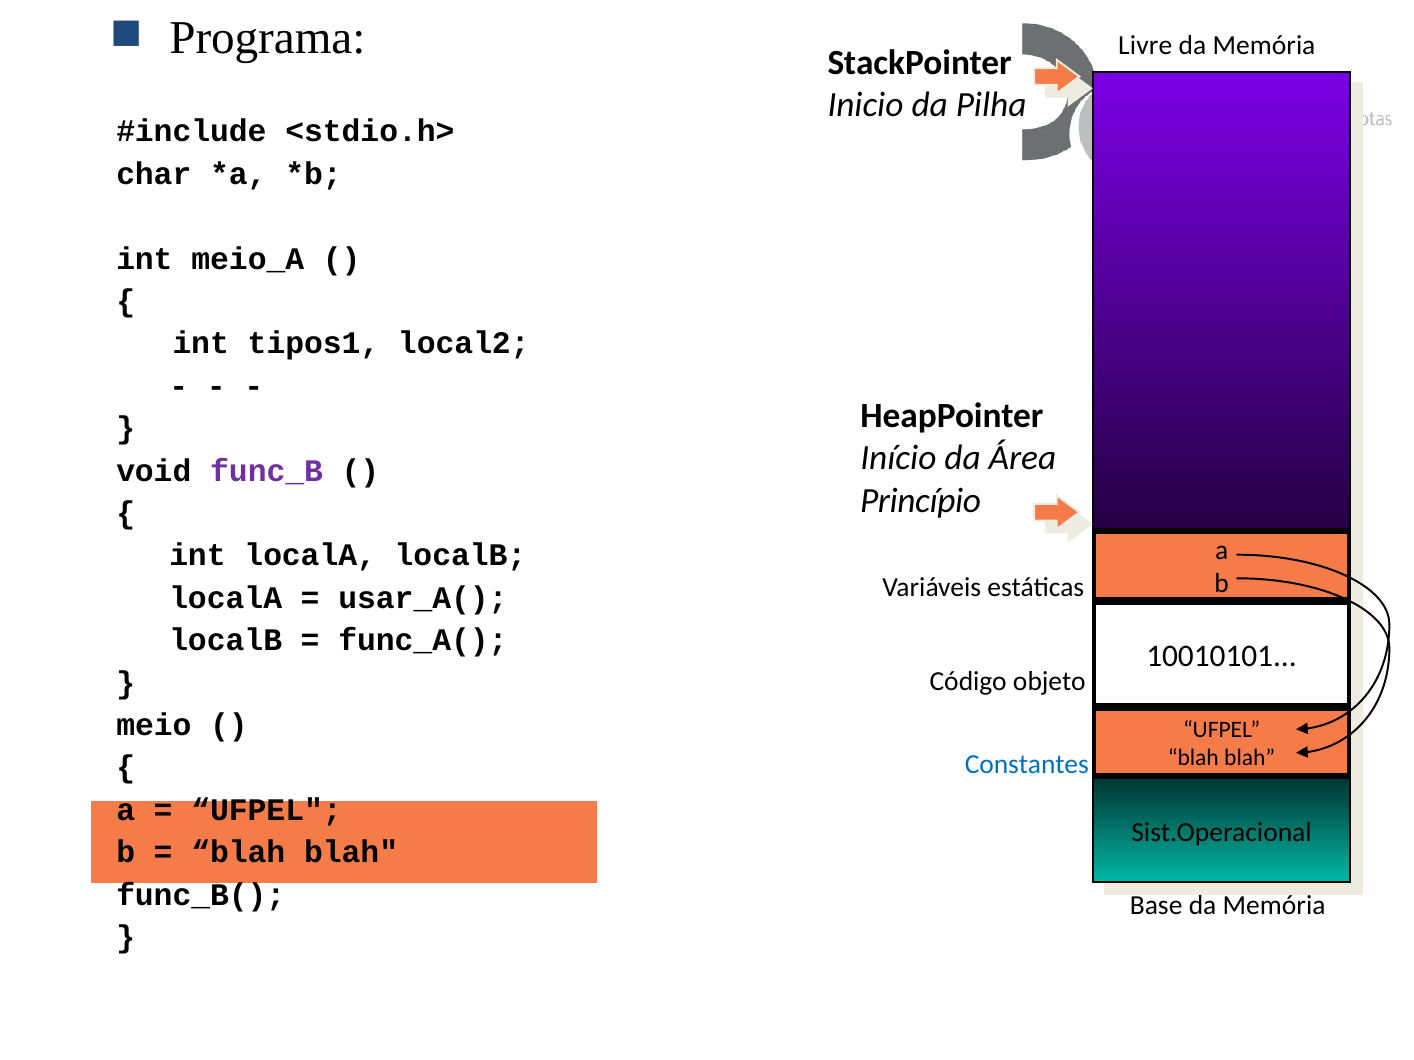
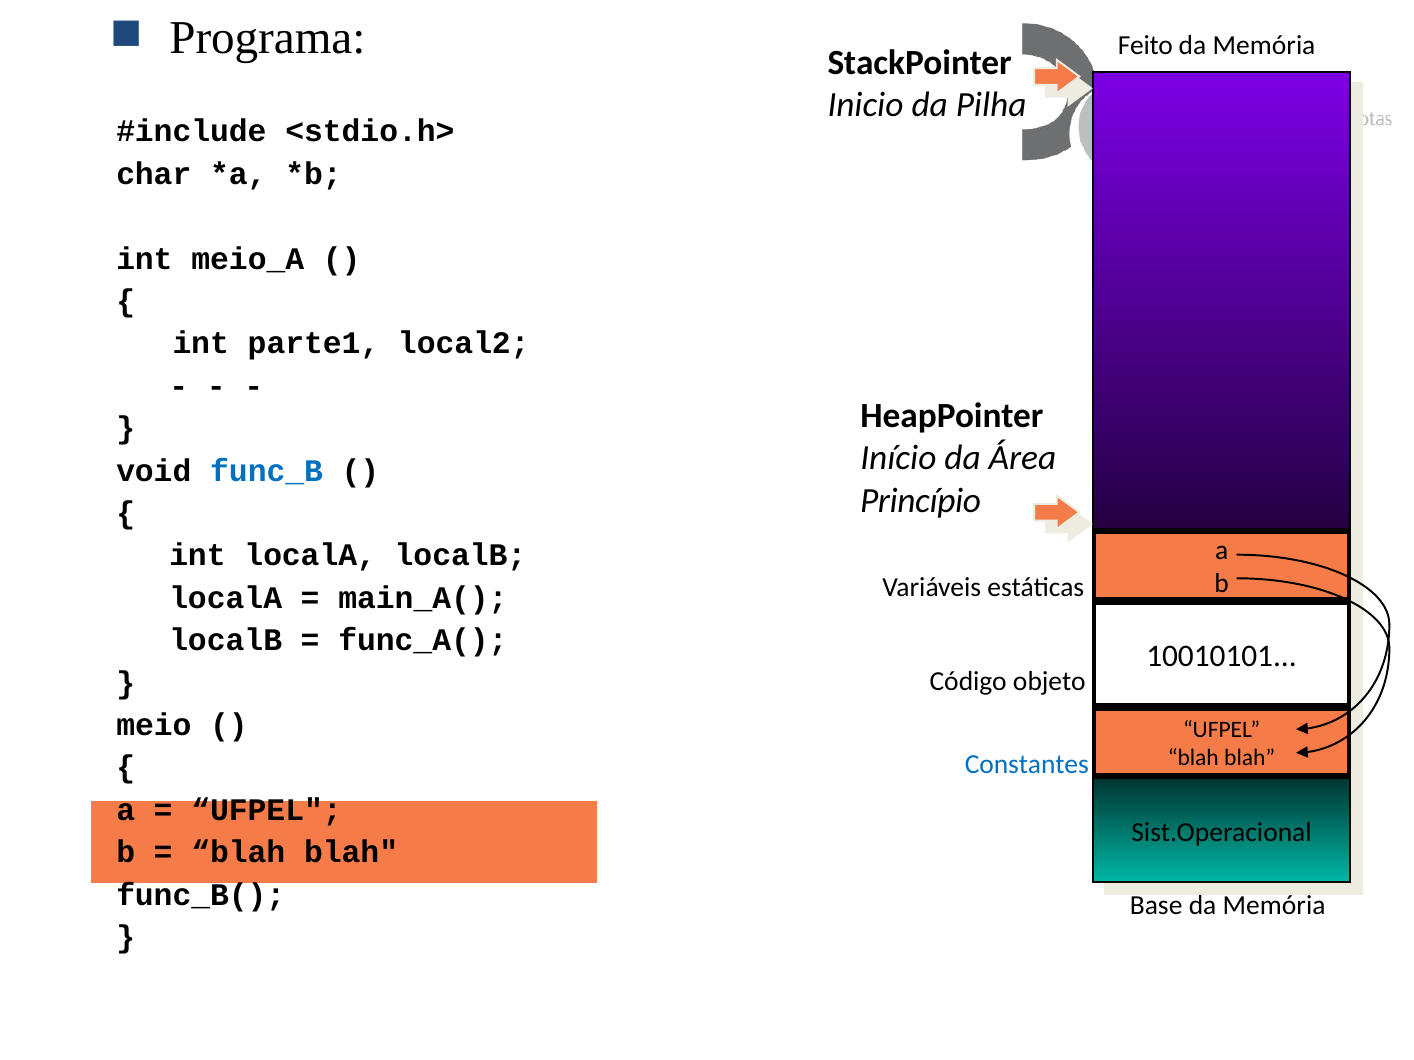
Livre: Livre -> Feito (1145, 46)
tipos1: tipos1 -> parte1 (314, 344)
func_B colour: purple -> blue (267, 471)
usar_A(: usar_A( -> main_A( (423, 598)
